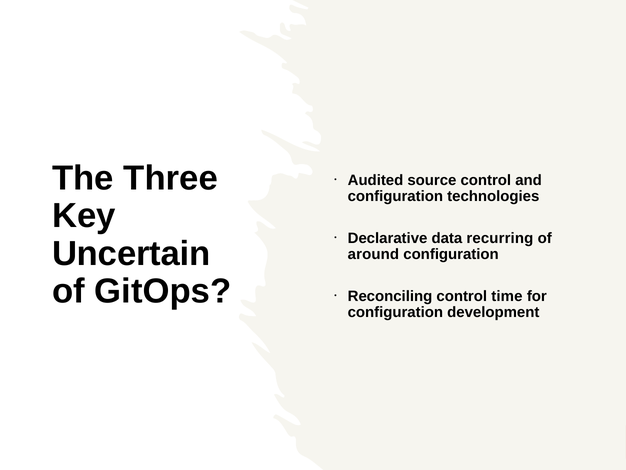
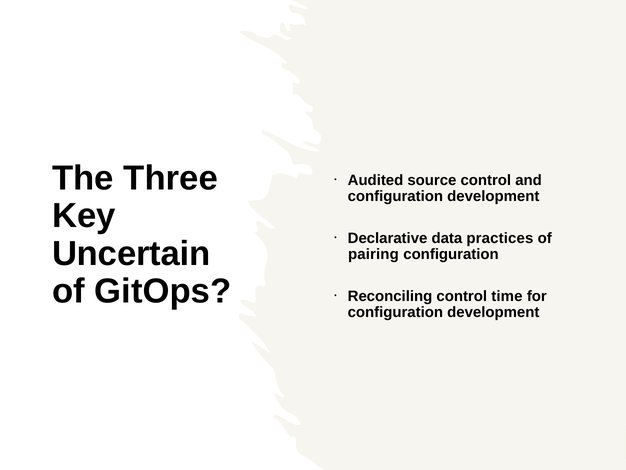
technologies: technologies -> development (493, 196)
recurring: recurring -> practices (500, 238)
around: around -> pairing (373, 254)
